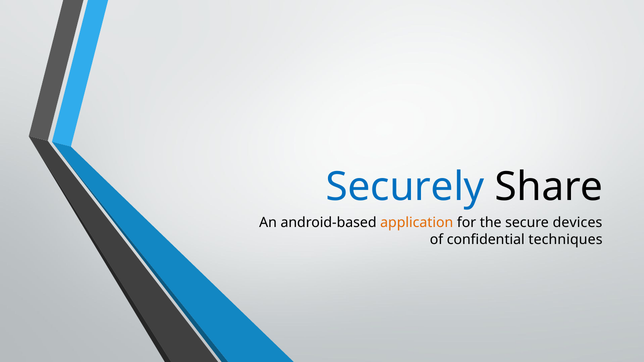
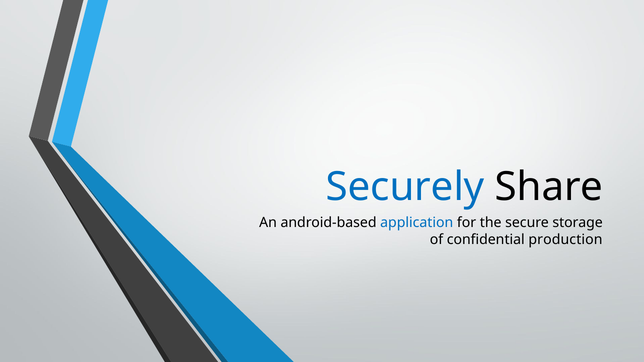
application colour: orange -> blue (417, 223)
devices: devices -> storage (578, 223)
techniques: techniques -> production (565, 240)
